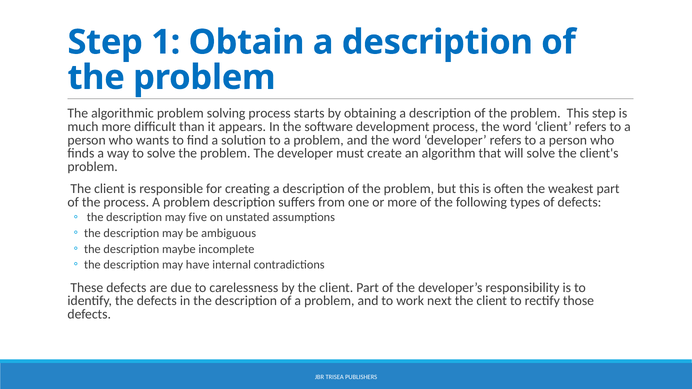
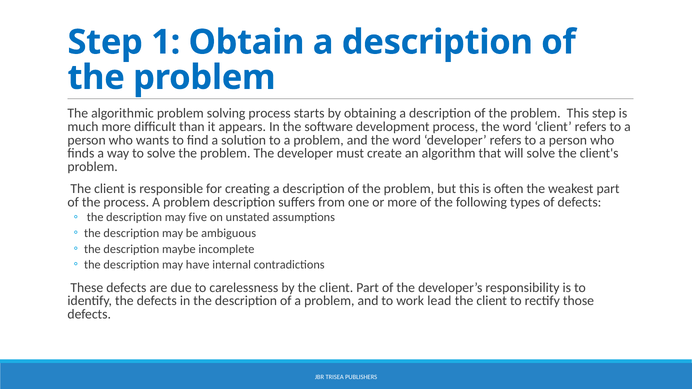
next: next -> lead (439, 301)
